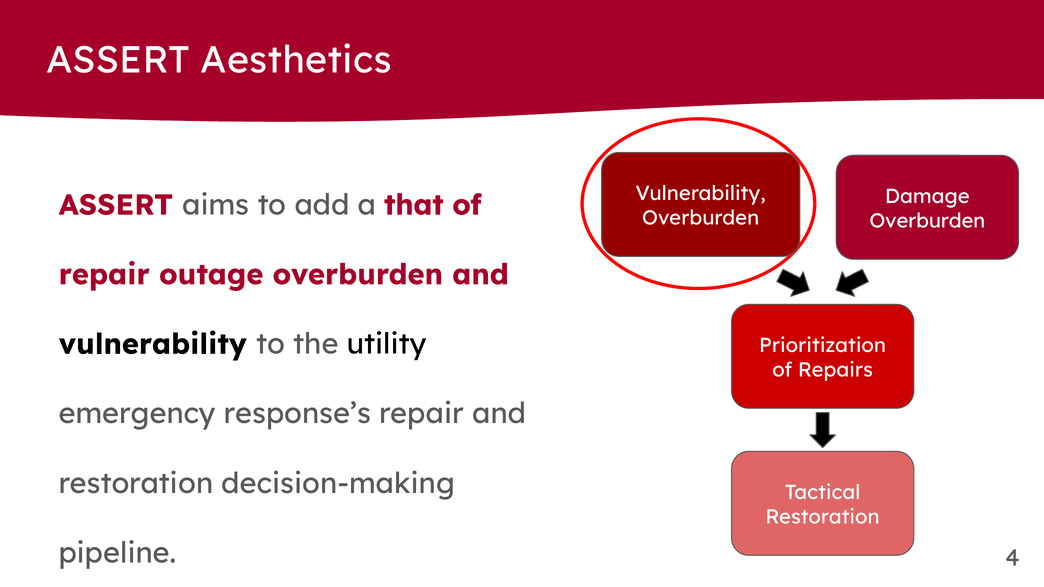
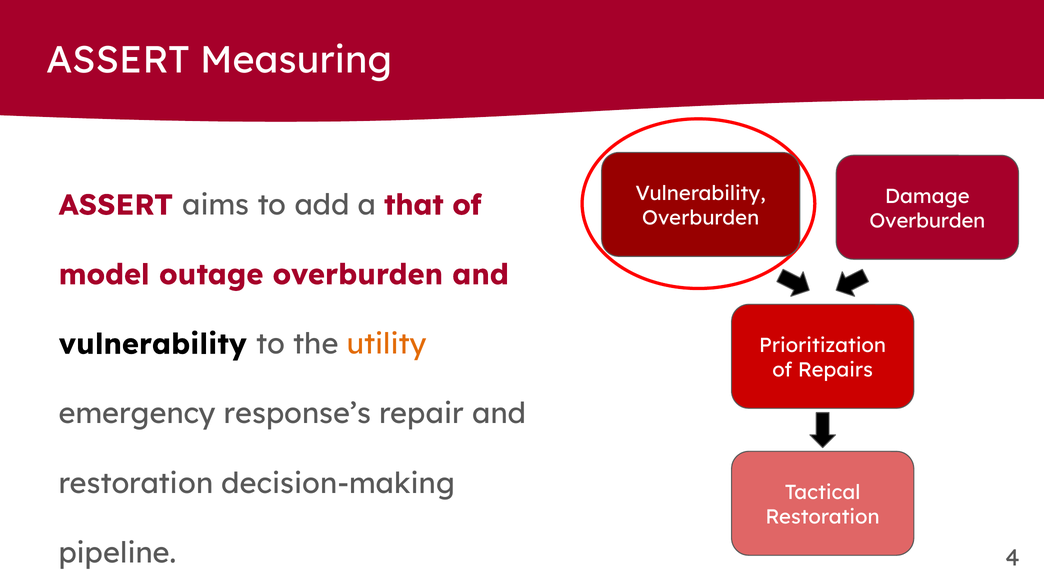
Aesthetics: Aesthetics -> Measuring (296, 60)
repair: repair -> model (104, 275)
utility colour: black -> orange (387, 344)
